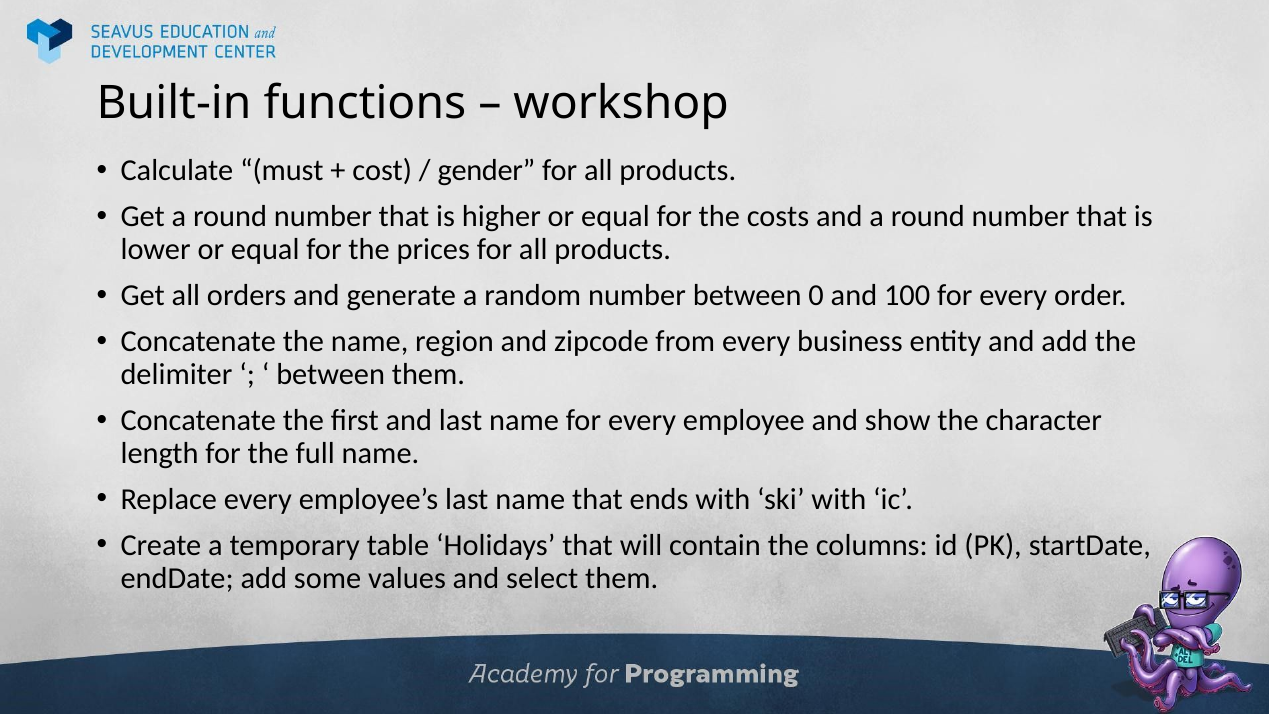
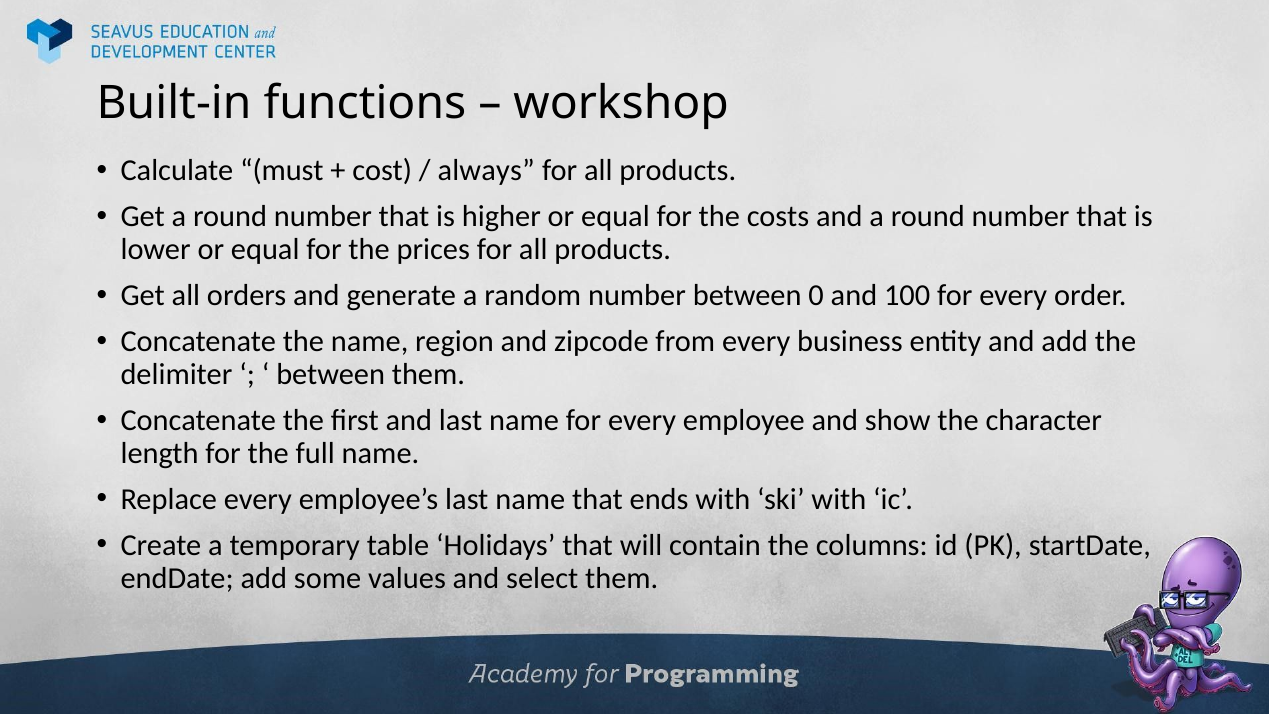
gender: gender -> always (486, 170)
